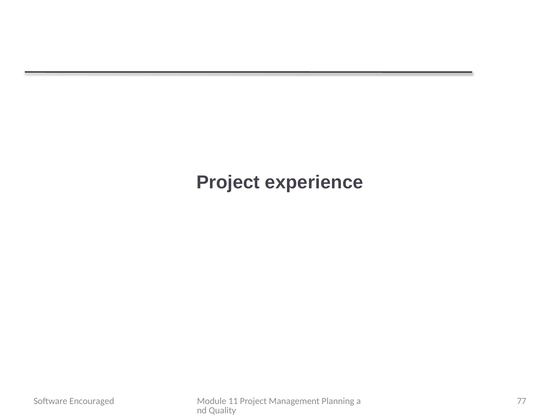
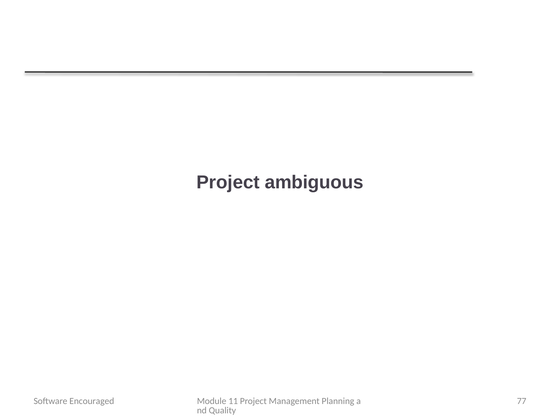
experience: experience -> ambiguous (314, 182)
